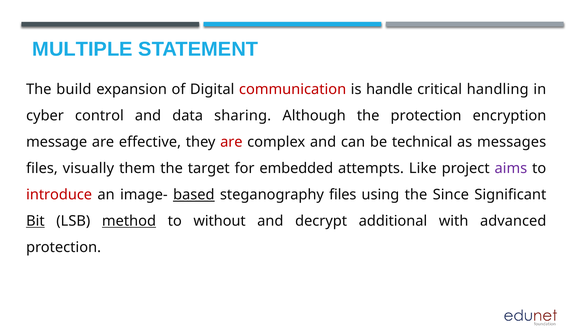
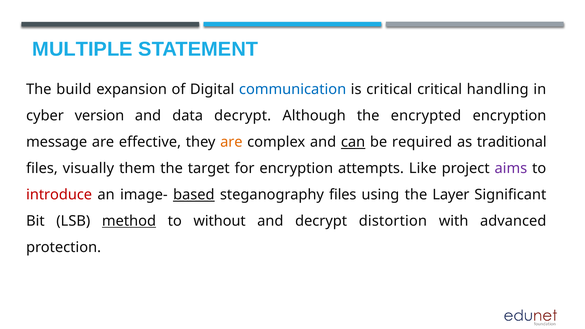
communication colour: red -> blue (293, 90)
is handle: handle -> critical (389, 90)
control: control -> version (99, 116)
data sharing: sharing -> decrypt (243, 116)
the protection: protection -> encrypted (426, 116)
are colour: red -> orange (231, 142)
can underline: none -> present (353, 142)
technical: technical -> required (422, 142)
messages: messages -> traditional (512, 142)
for embedded: embedded -> encryption (296, 168)
Since: Since -> Layer (451, 195)
Bit underline: present -> none (35, 221)
additional: additional -> distortion (393, 221)
